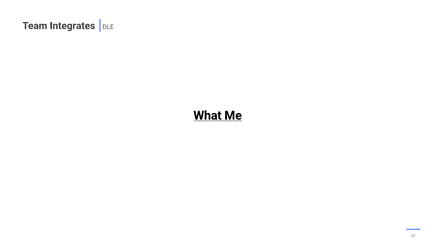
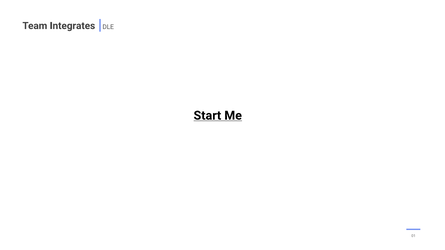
What: What -> Start (207, 116)
